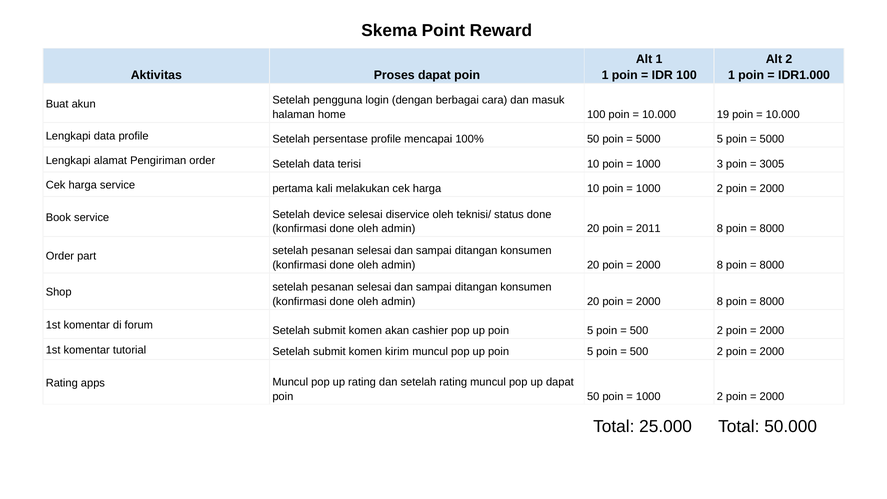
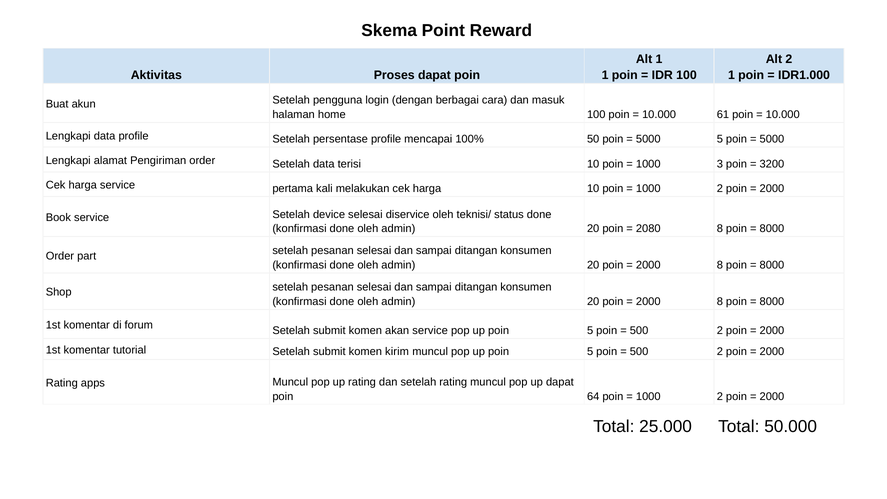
19: 19 -> 61 (723, 115)
3005: 3005 -> 3200 (772, 164)
2011: 2011 -> 2080 (648, 229)
akan cashier: cashier -> service (430, 331)
poin 50: 50 -> 64 (593, 396)
